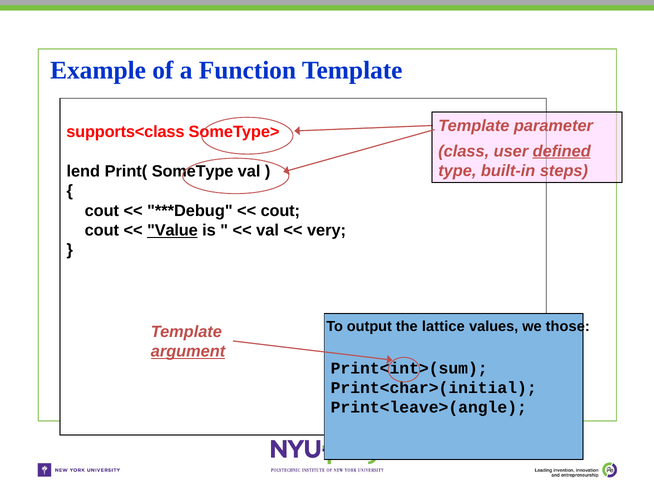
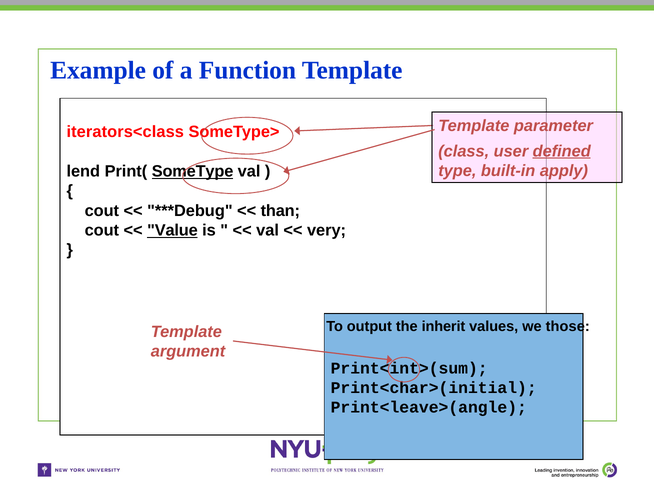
supports<class: supports<class -> iterators<class (125, 132)
steps: steps -> apply (564, 171)
SomeType underline: none -> present (193, 171)
cout: cout -> than (280, 210)
lattice: lattice -> inherit (443, 326)
argument underline: present -> none (188, 351)
